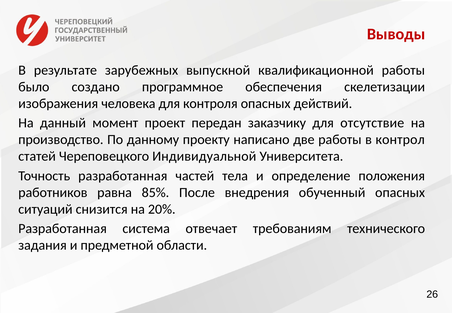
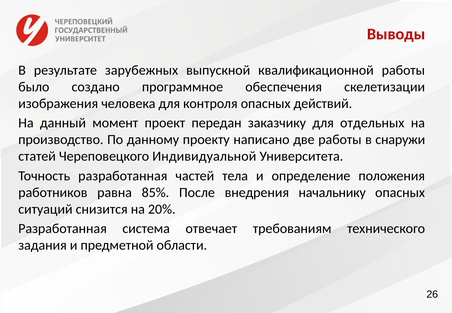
отсутствие: отсутствие -> отдельных (372, 123)
контрол: контрол -> снаружи (400, 140)
обученный: обученный -> начальнику (332, 192)
